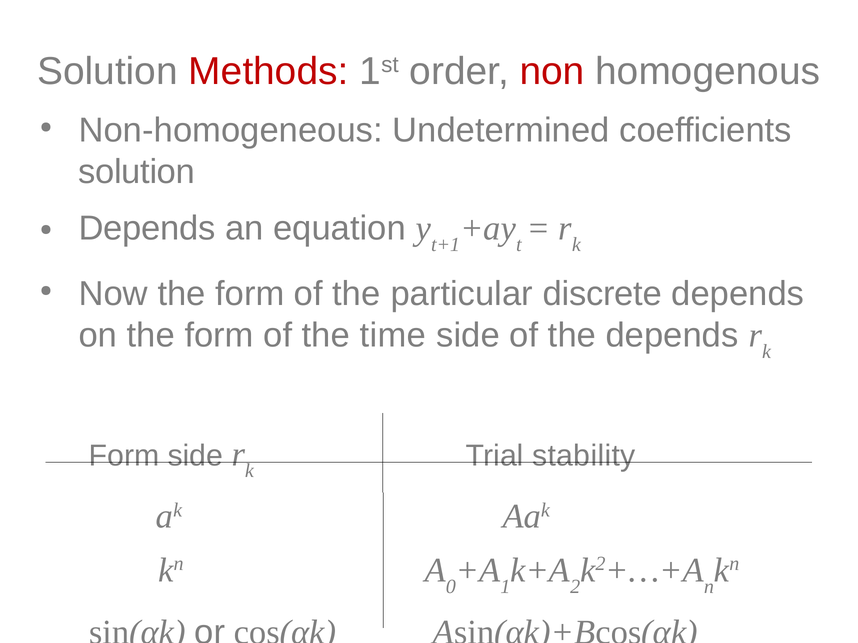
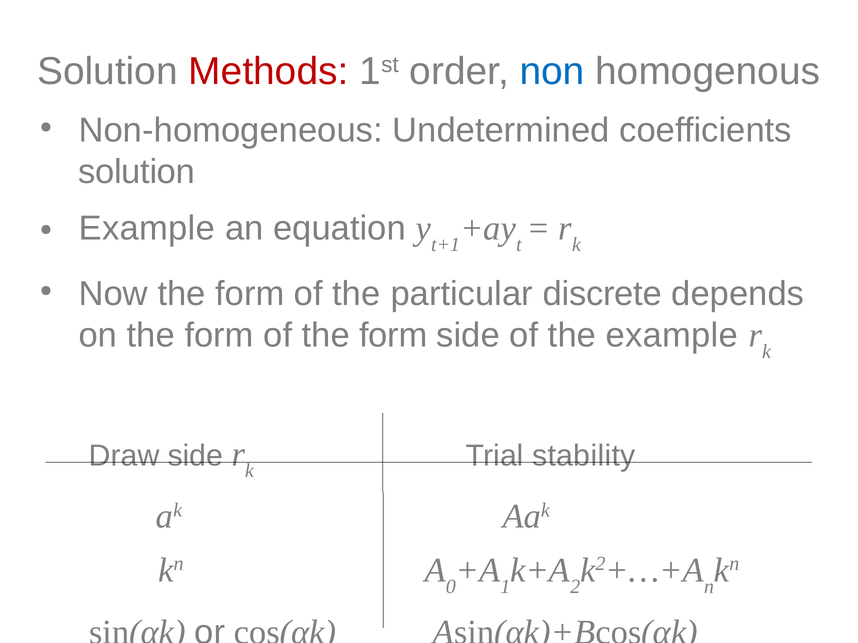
non colour: red -> blue (552, 71)
Depends: Depends -> Example (147, 229)
of the time: time -> form (393, 336)
the depends: depends -> example (672, 336)
Form: Form -> Draw (124, 456)
